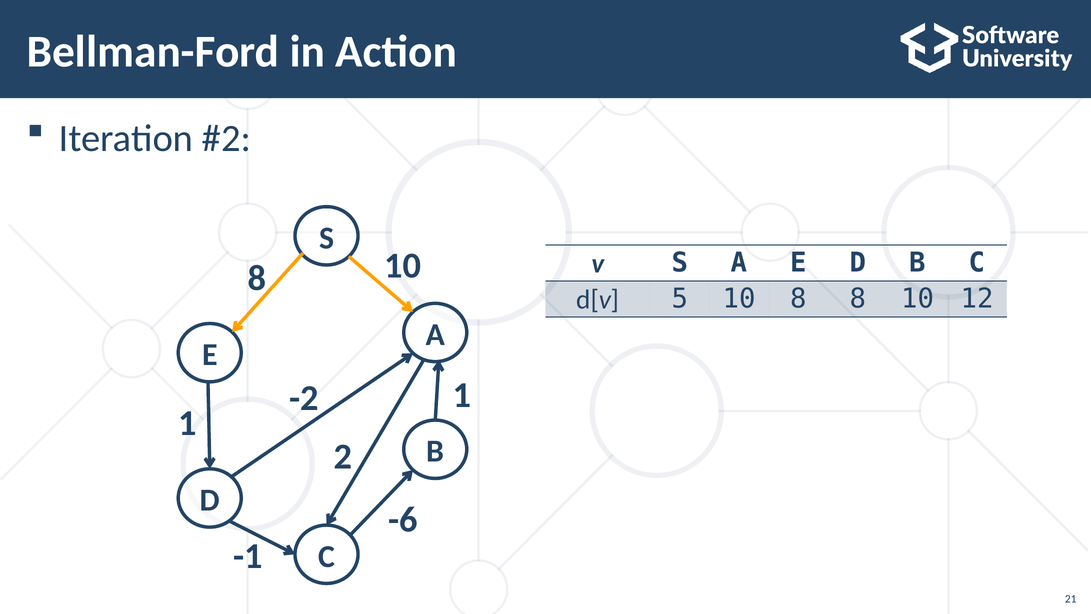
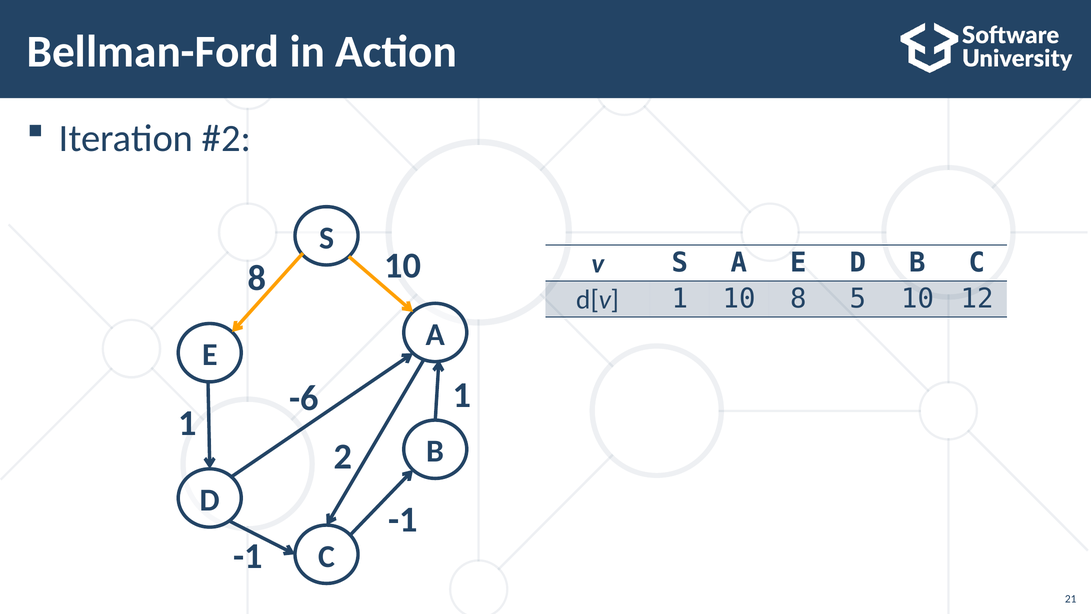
d[v 5: 5 -> 1 (680, 299)
8 8: 8 -> 5 (858, 299)
-2: -2 -> -6 (304, 398)
-6: -6 -> -1 (403, 519)
